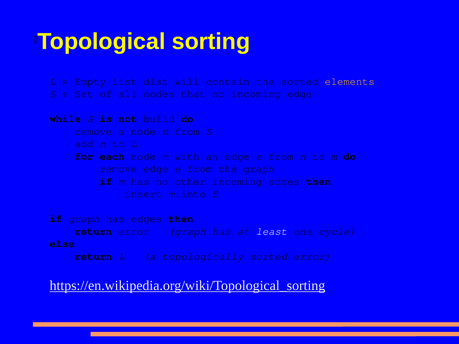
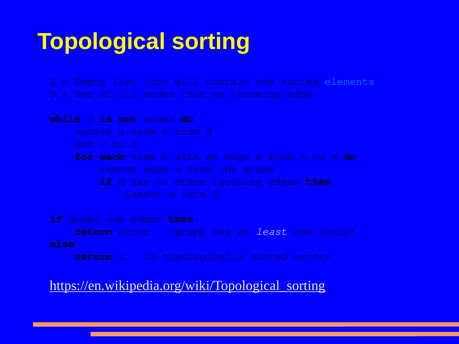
list dist: dist -> into (156, 82)
elements colour: yellow -> light blue (350, 82)
not build: build -> nodes (159, 119)
